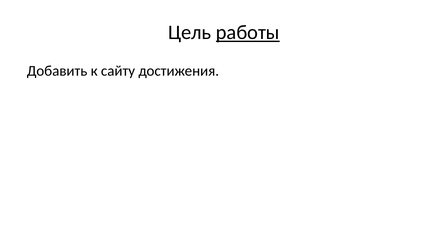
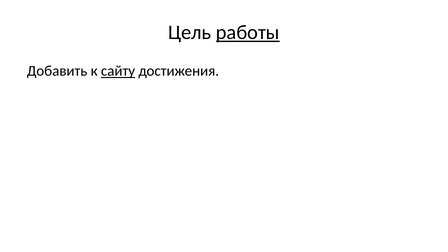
сайту underline: none -> present (118, 71)
